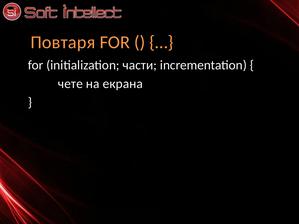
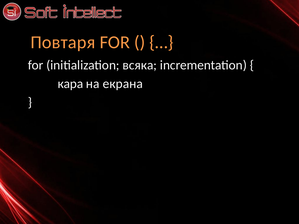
части: части -> всяка (140, 65)
чете: чете -> кара (70, 84)
